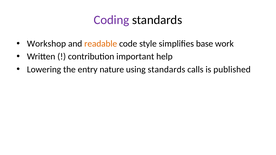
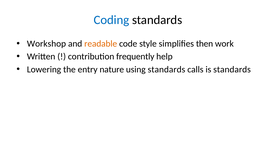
Coding colour: purple -> blue (111, 20)
base: base -> then (205, 44)
important: important -> frequently (135, 57)
is published: published -> standards (232, 70)
